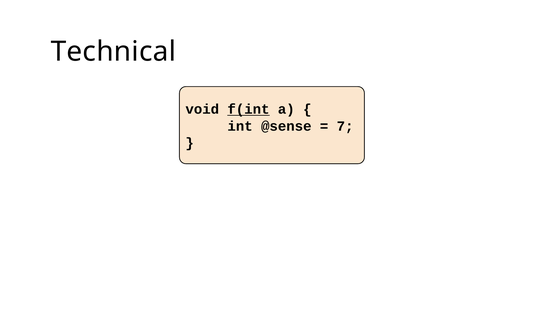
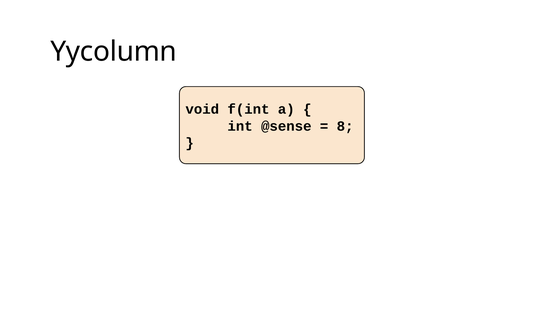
Technical: Technical -> Yycolumn (114, 51)
f(int underline: present -> none (248, 109)
7: 7 -> 8 (345, 126)
